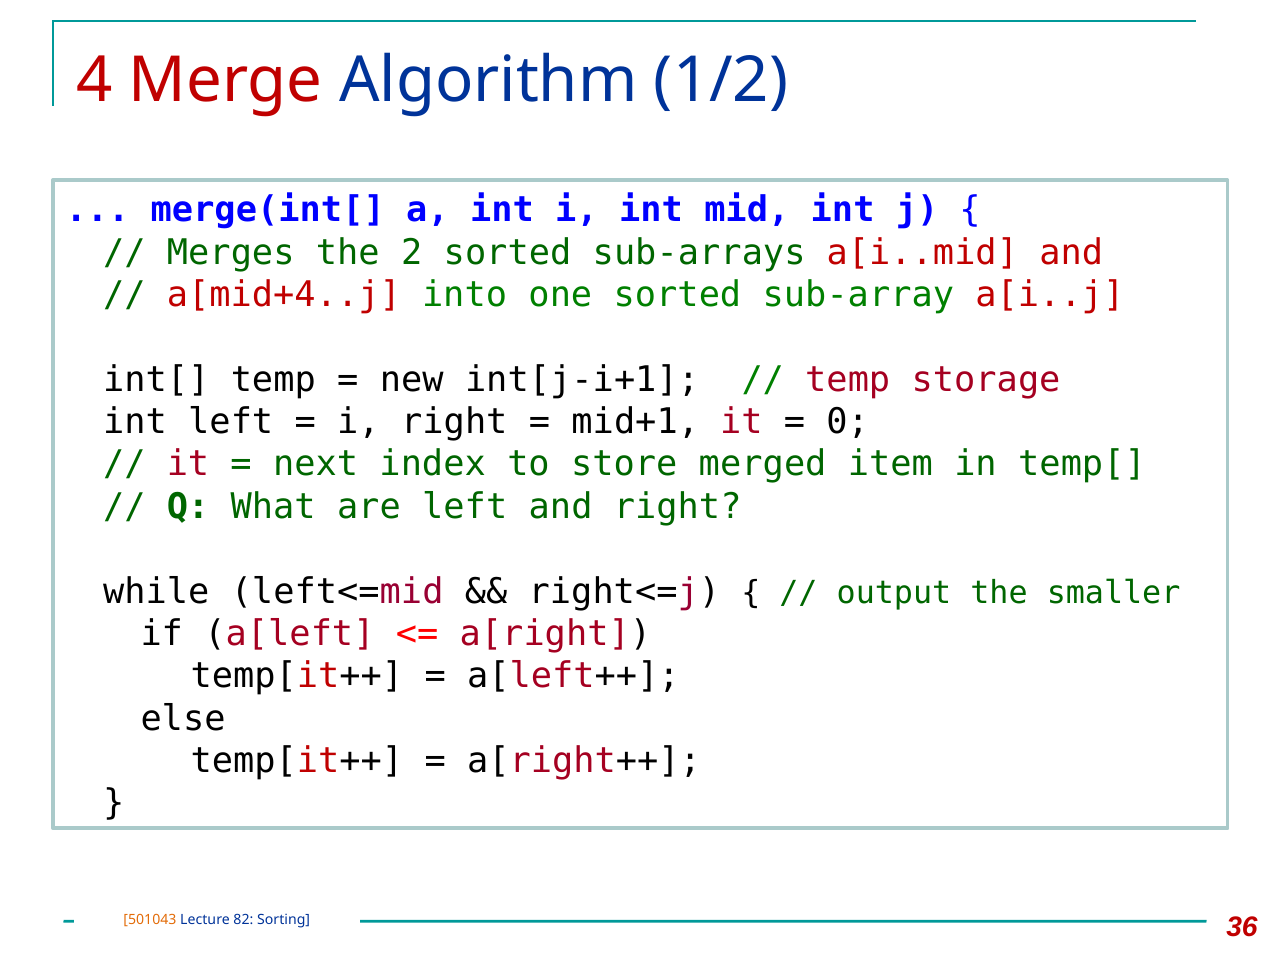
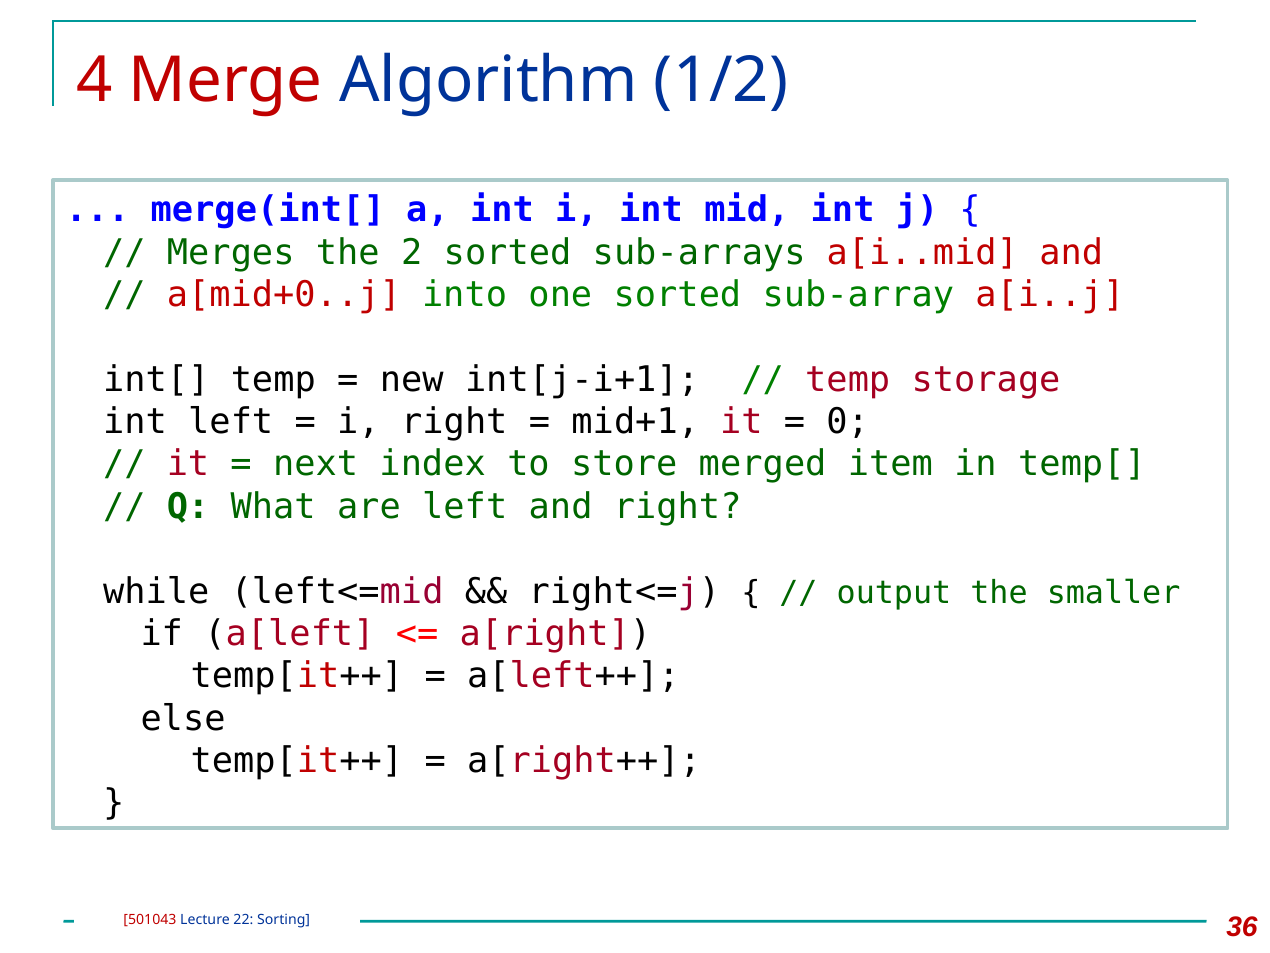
a[mid+4..j: a[mid+4..j -> a[mid+0..j (284, 295)
501043 colour: orange -> red (150, 920)
82: 82 -> 22 (243, 920)
